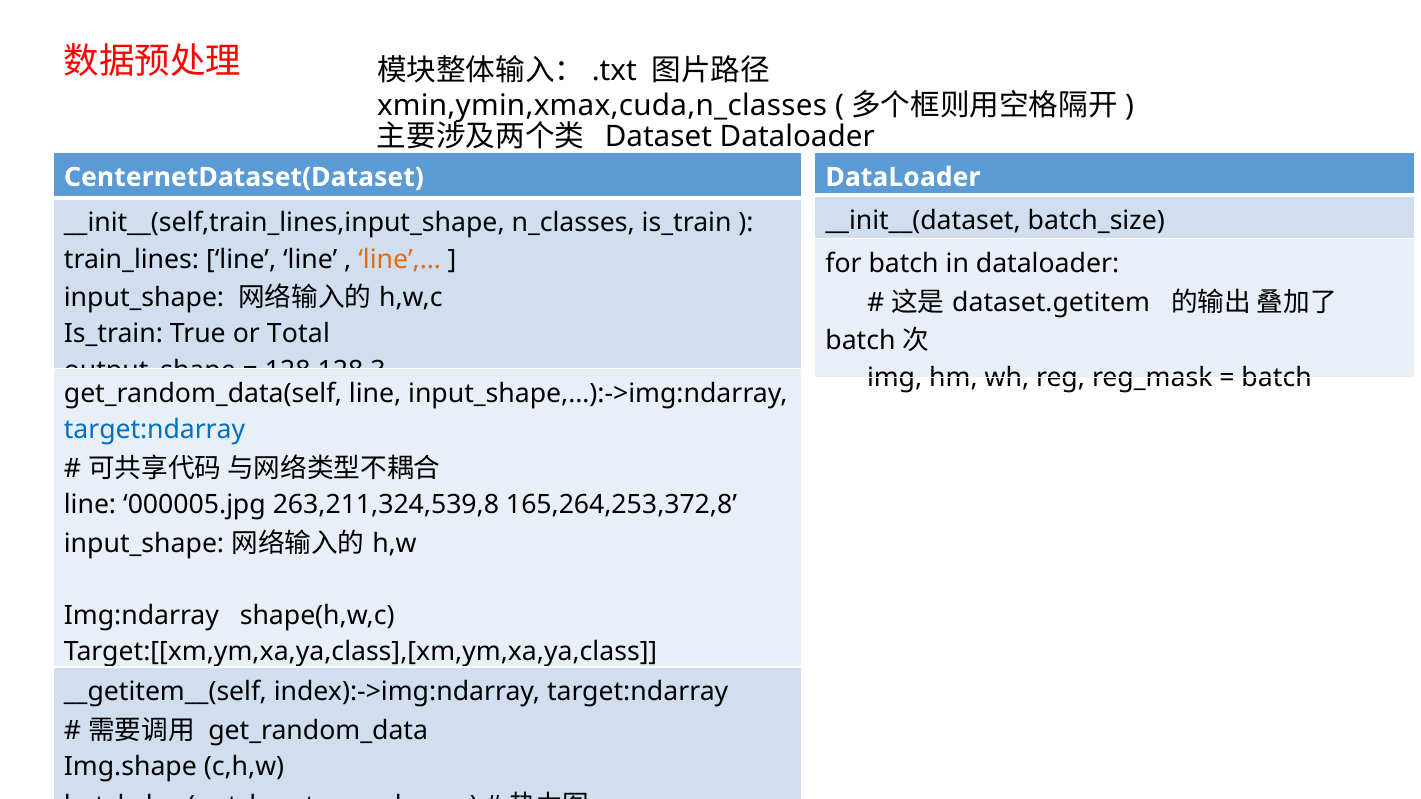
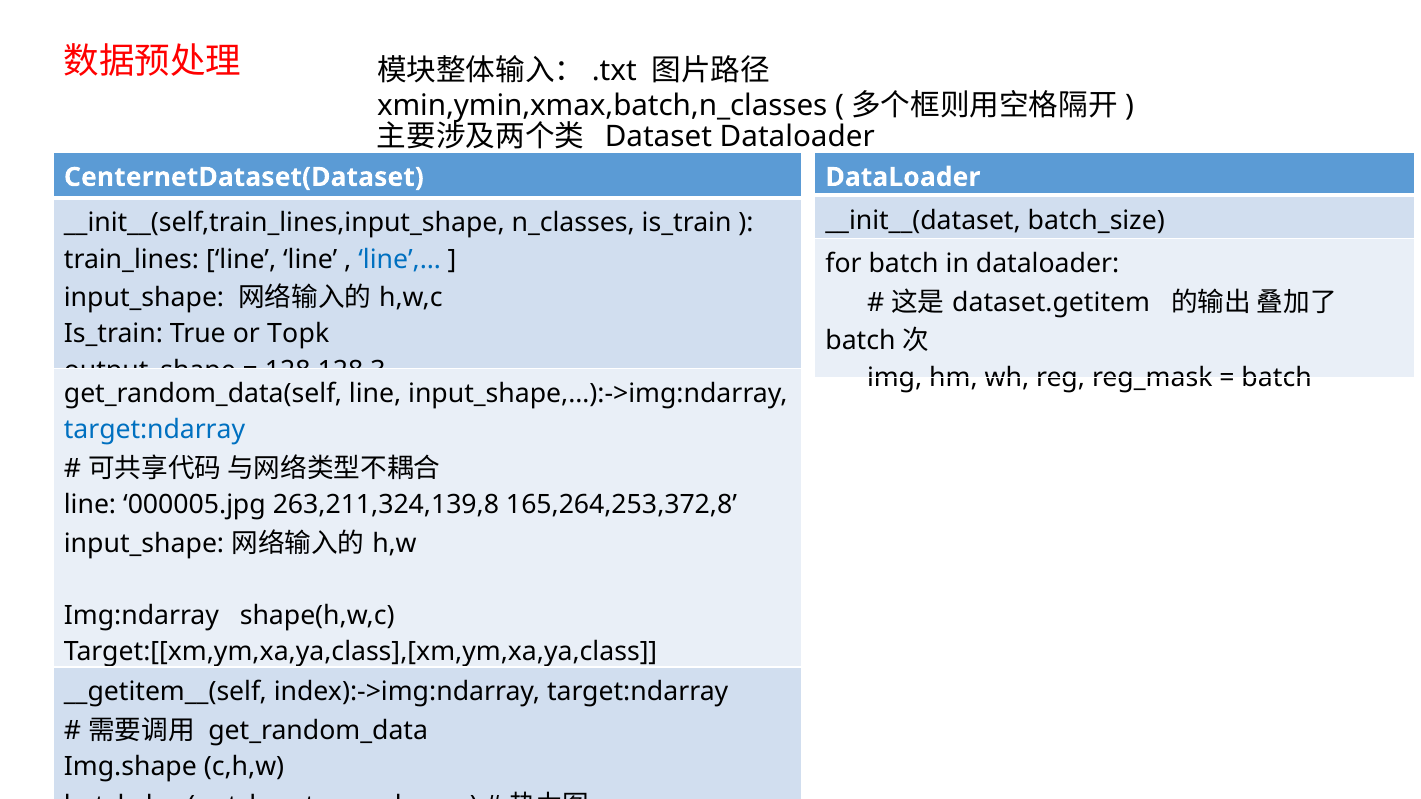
xmin,ymin,xmax,cuda,n_classes: xmin,ymin,xmax,cuda,n_classes -> xmin,ymin,xmax,batch,n_classes (602, 106)
line’,… colour: orange -> blue (400, 259)
Total: Total -> Topk (298, 334)
263,211,324,539,8: 263,211,324,539,8 -> 263,211,324,139,8 (386, 505)
